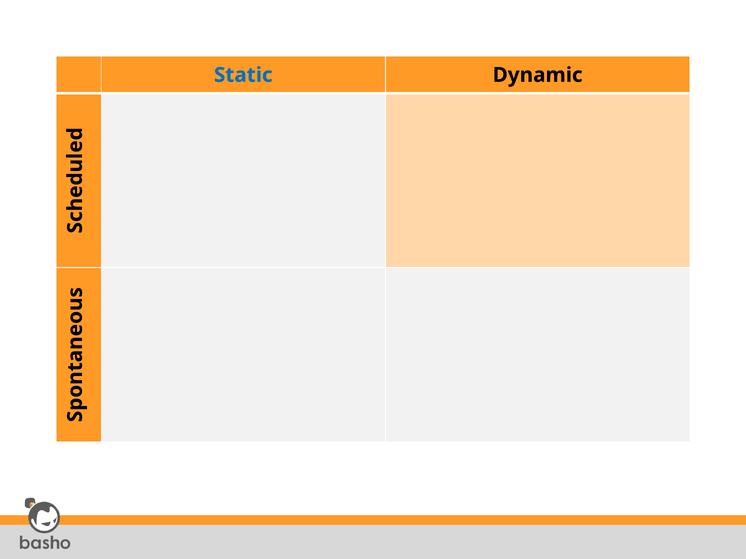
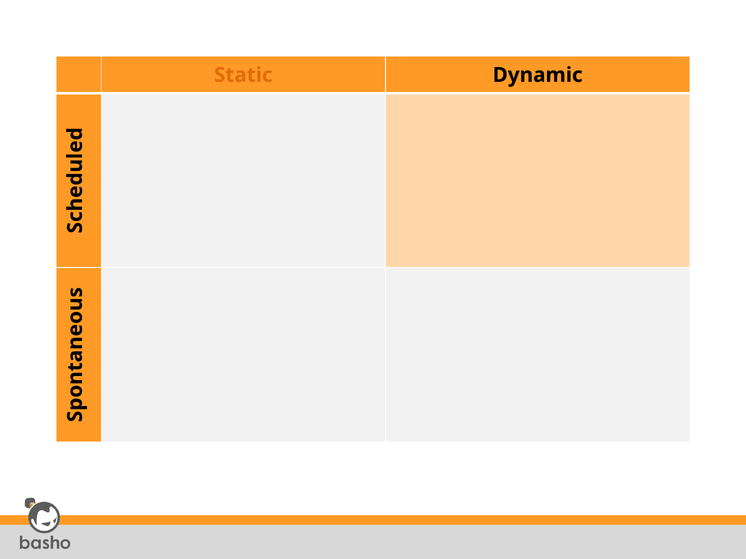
Static colour: blue -> orange (243, 75)
